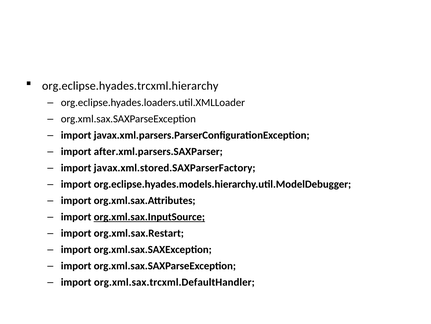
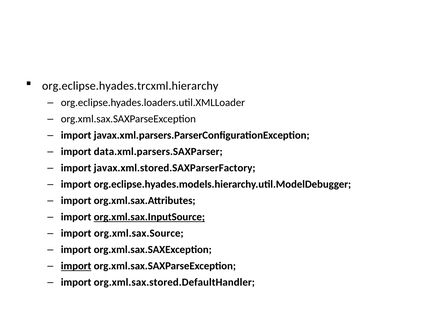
after.xml.parsers.SAXParser: after.xml.parsers.SAXParser -> data.xml.parsers.SAXParser (158, 151)
org.xml.sax.Restart: org.xml.sax.Restart -> org.xml.sax.Source (139, 233)
import underline: none -> present (76, 265)
org.xml.sax.trcxml.DefaultHandler: org.xml.sax.trcxml.DefaultHandler -> org.xml.sax.stored.DefaultHandler (174, 282)
